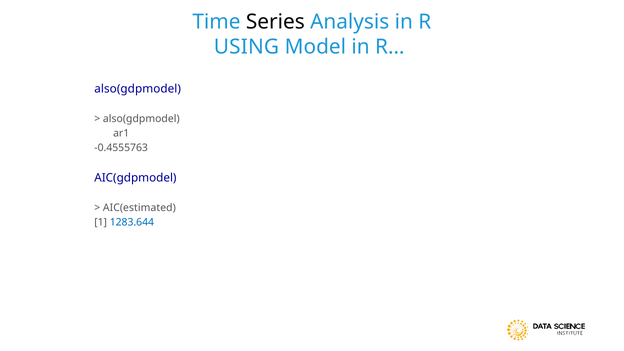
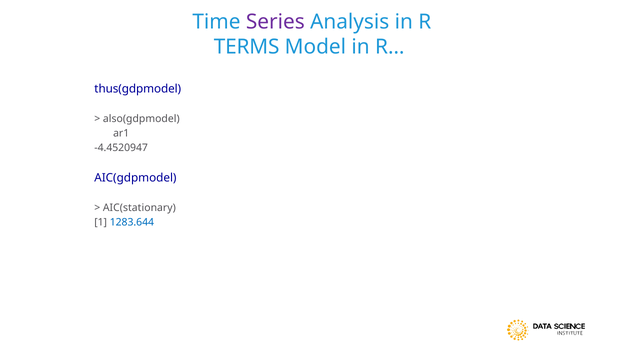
Series colour: black -> purple (275, 22)
USING: USING -> TERMS (247, 47)
also(gdpmodel: also(gdpmodel -> thus(gdpmodel (138, 89)
-0.4555763: -0.4555763 -> -4.4520947 (121, 148)
AIC(estimated: AIC(estimated -> AIC(stationary (139, 208)
